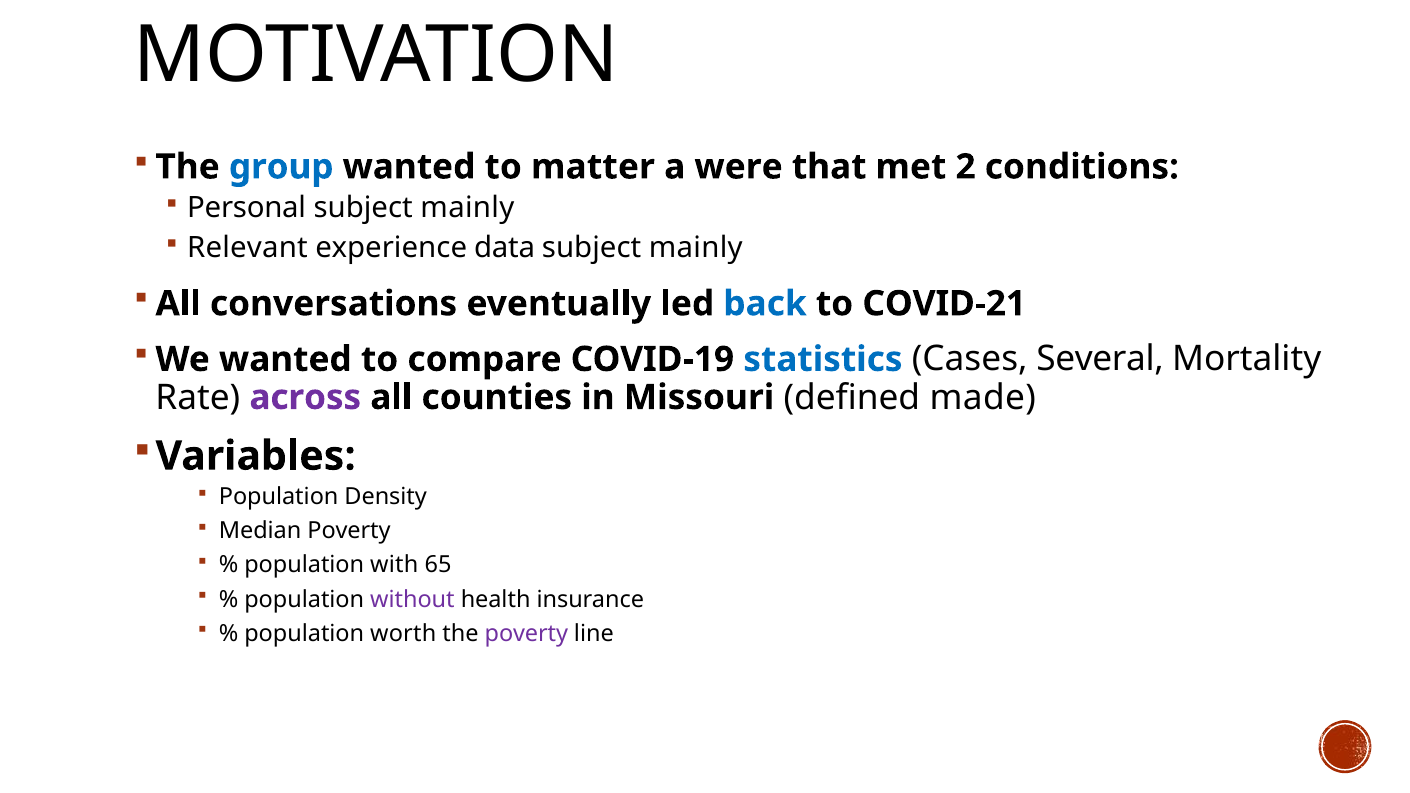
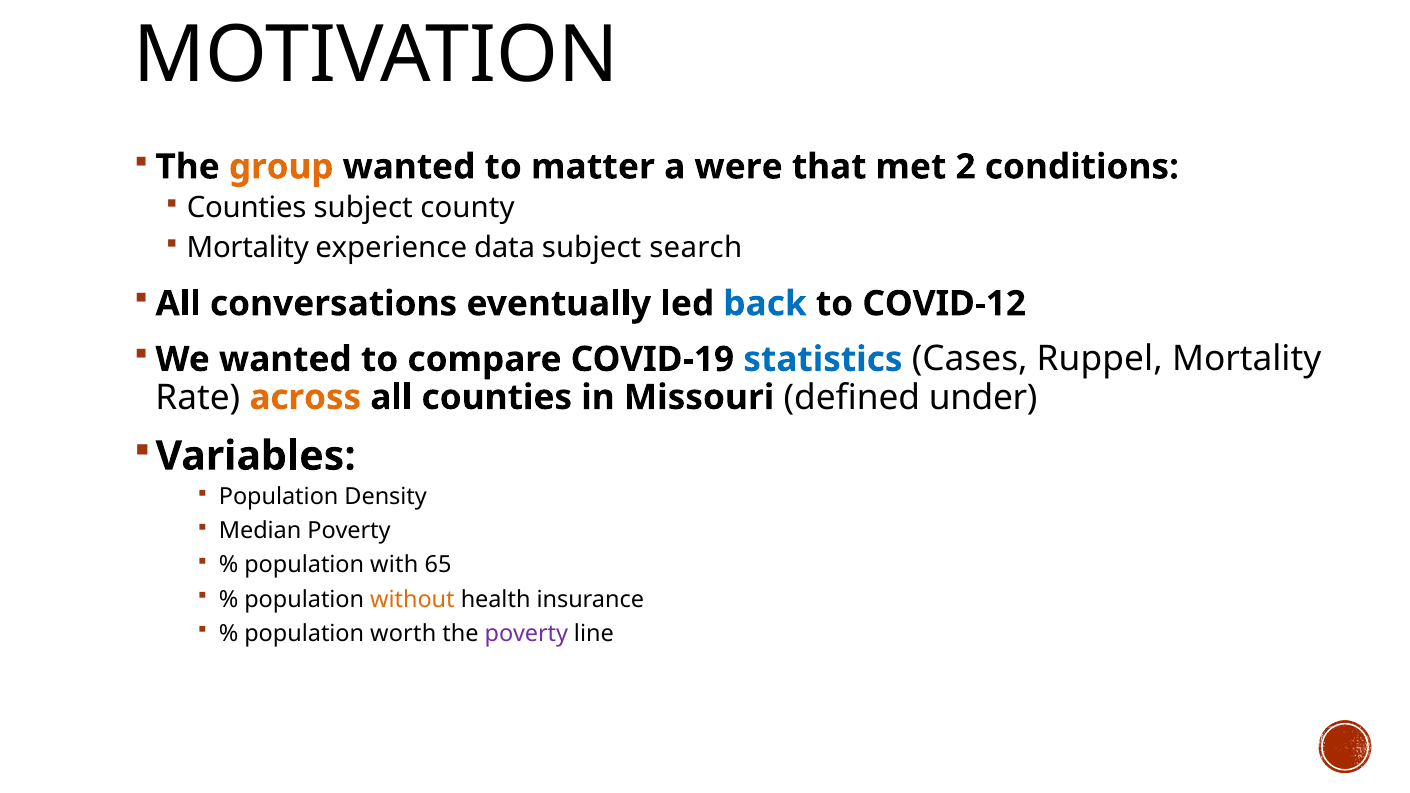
group colour: blue -> orange (281, 167)
Personal: Personal -> Counties (247, 208)
mainly: mainly -> county (467, 208)
Relevant: Relevant -> Mortality (248, 248)
mainly: mainly -> search (696, 248)
COVID-21: COVID-21 -> COVID-12 (944, 304)
Several: Several -> Ruppel (1100, 359)
across colour: purple -> orange (305, 397)
made: made -> under (983, 397)
without colour: purple -> orange (412, 599)
